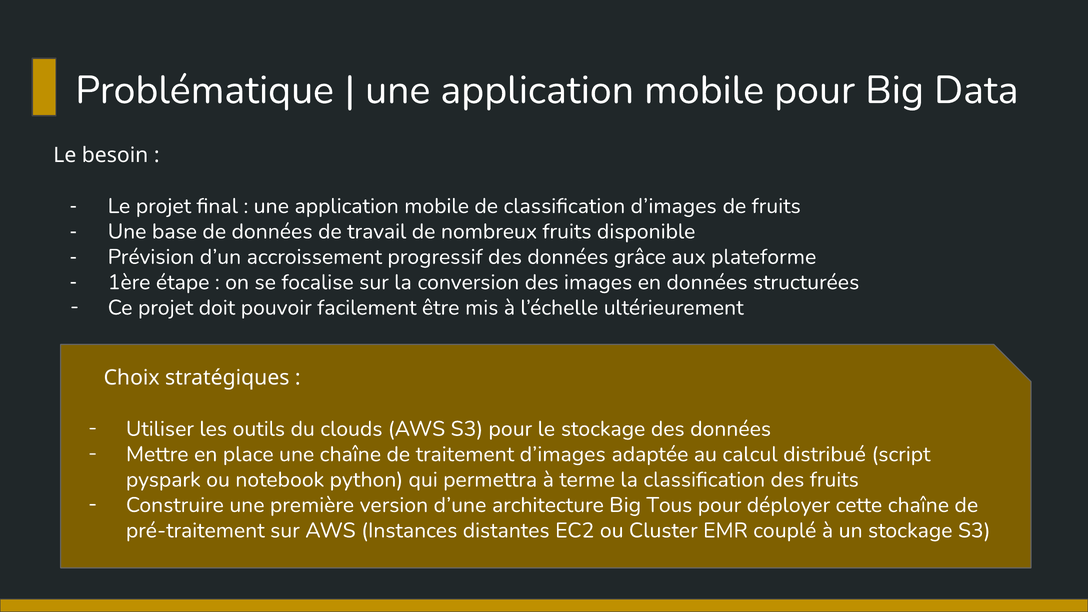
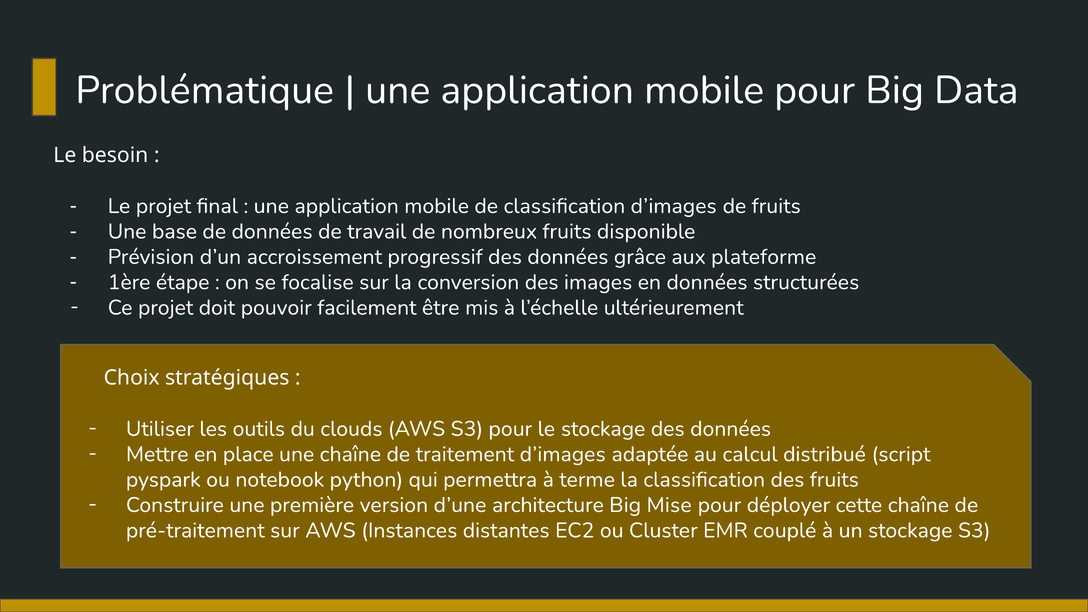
Tous: Tous -> Mise (669, 505)
